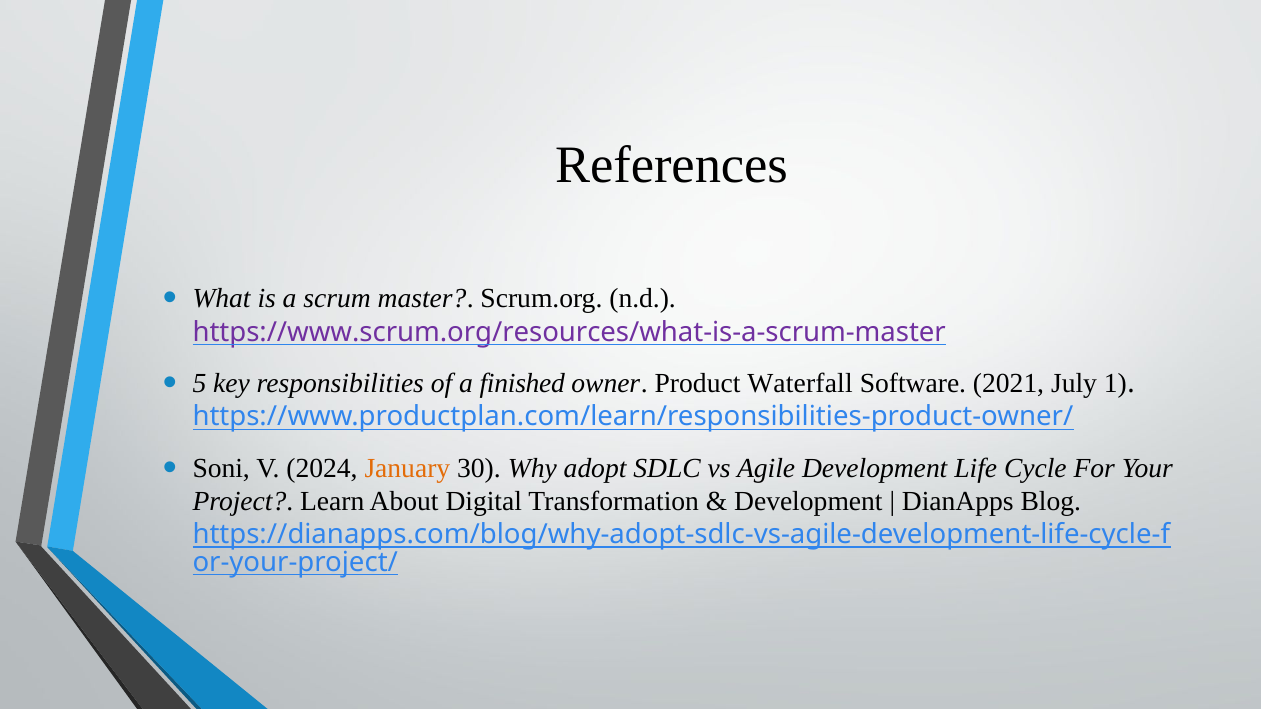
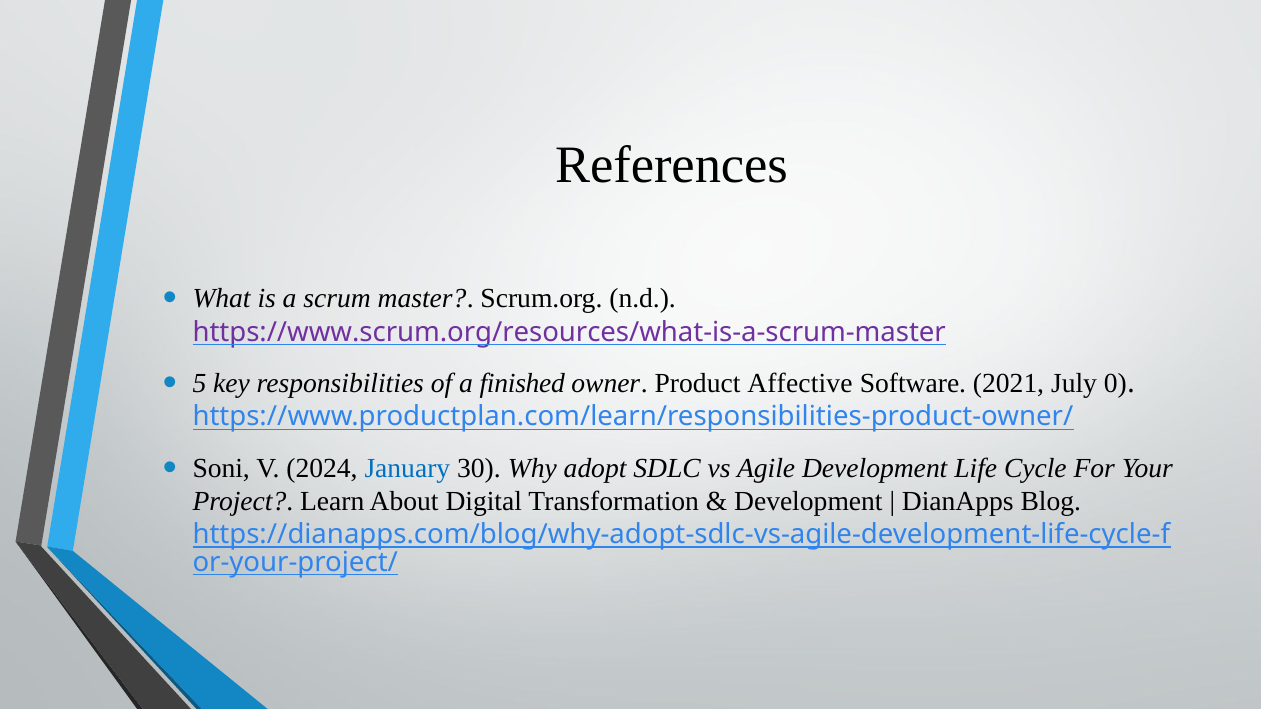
Waterfall: Waterfall -> Affective (800, 384)
1: 1 -> 0 (1115, 384)
January colour: orange -> blue (407, 469)
